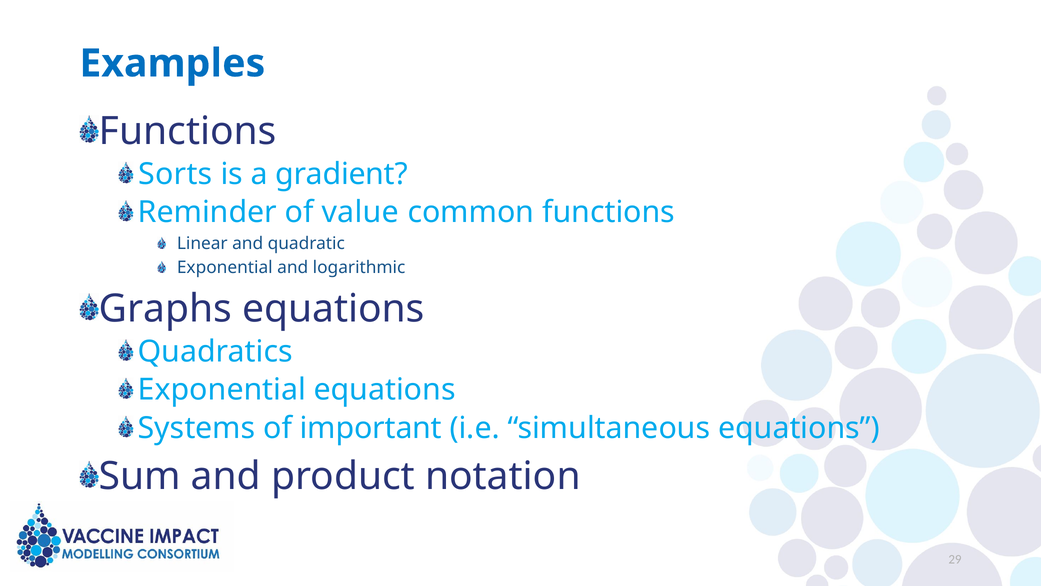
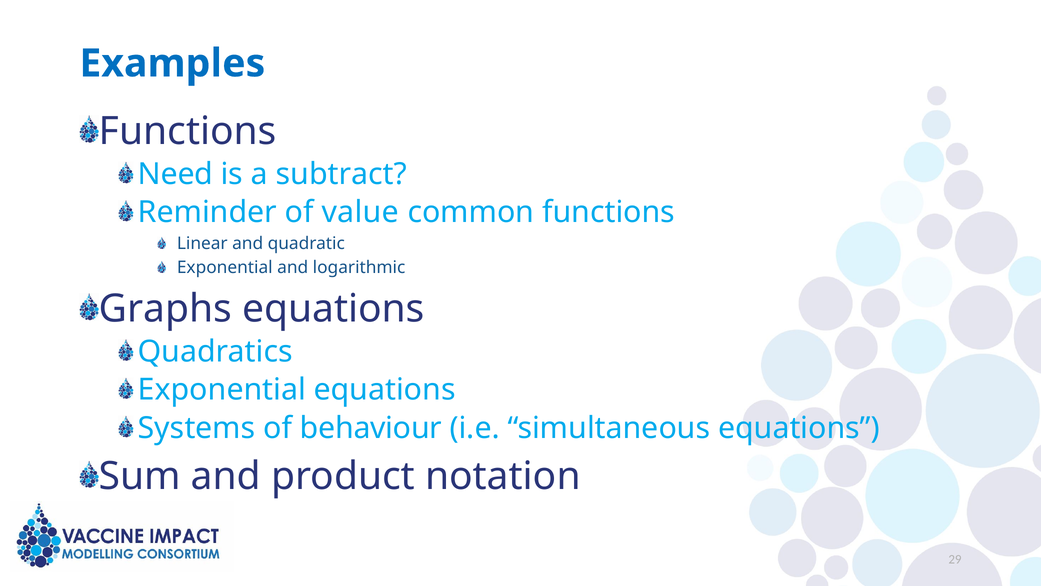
Sorts: Sorts -> Need (175, 174)
gradient: gradient -> subtract (341, 174)
important: important -> behaviour (371, 428)
